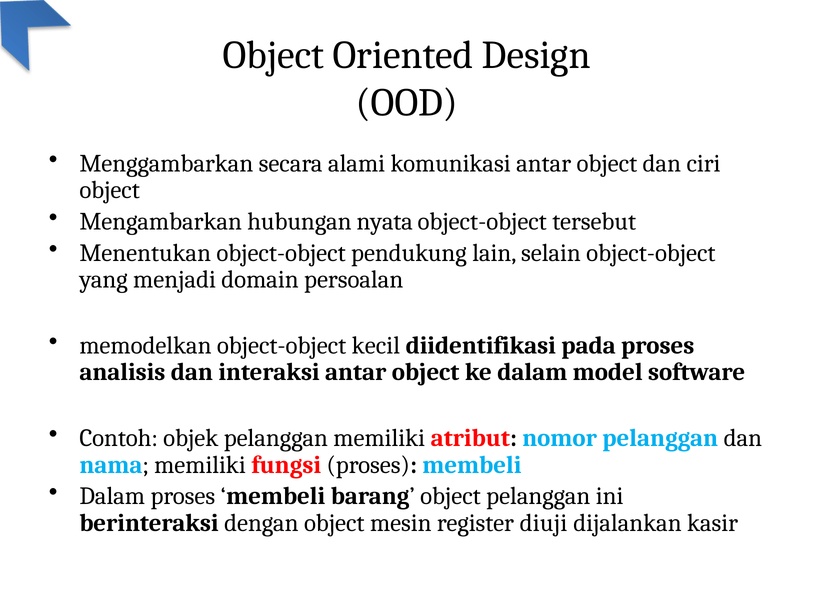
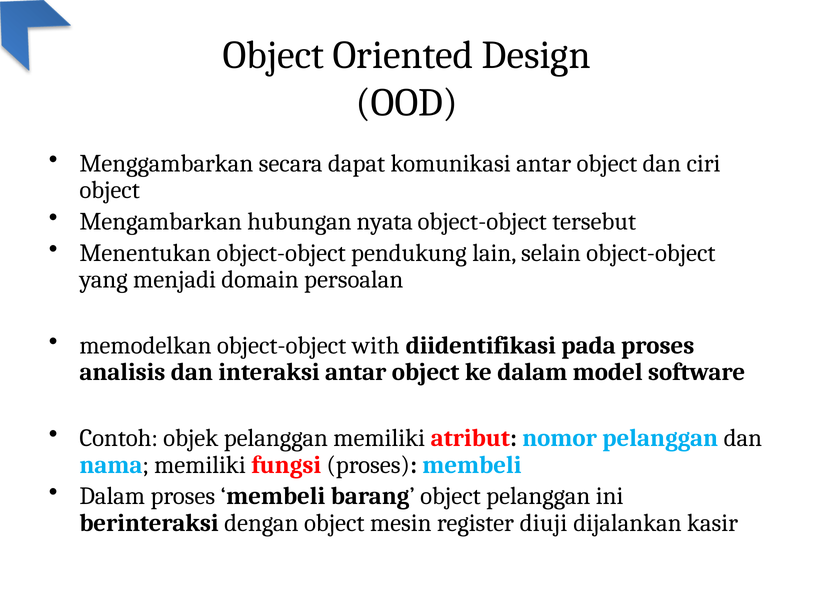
alami: alami -> dapat (357, 163)
kecil: kecil -> with (376, 345)
